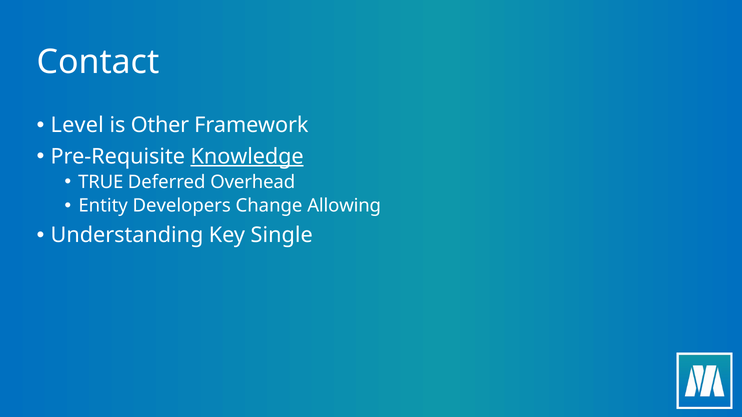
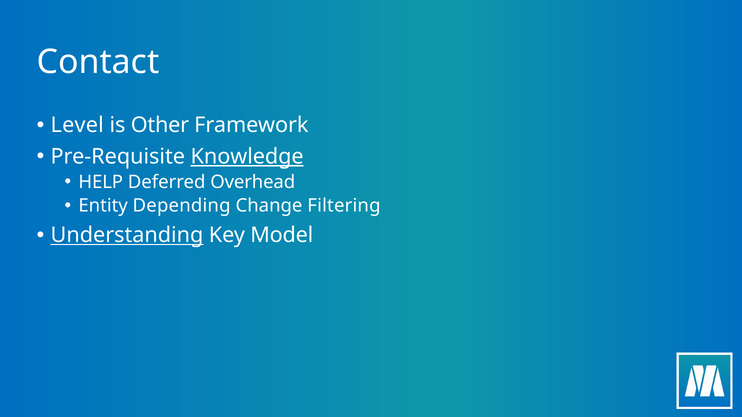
TRUE: TRUE -> HELP (101, 182)
Developers: Developers -> Depending (182, 206)
Allowing: Allowing -> Filtering (344, 206)
Understanding underline: none -> present (127, 235)
Single: Single -> Model (282, 235)
